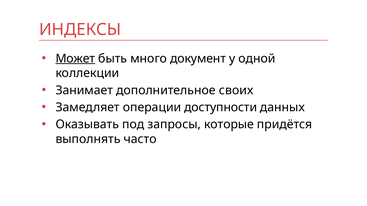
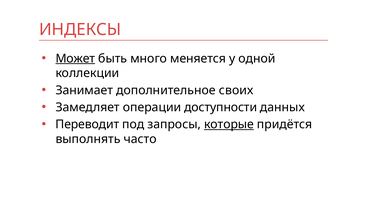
документ: документ -> меняется (198, 59)
Оказывать: Оказывать -> Переводит (87, 125)
которые underline: none -> present (229, 125)
